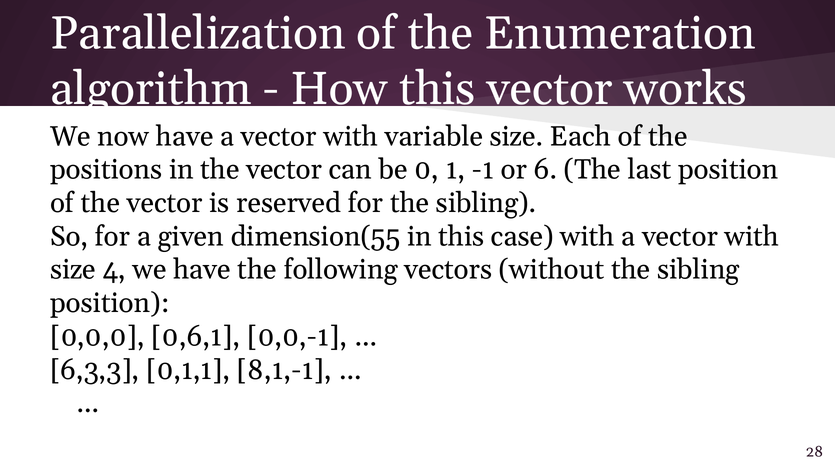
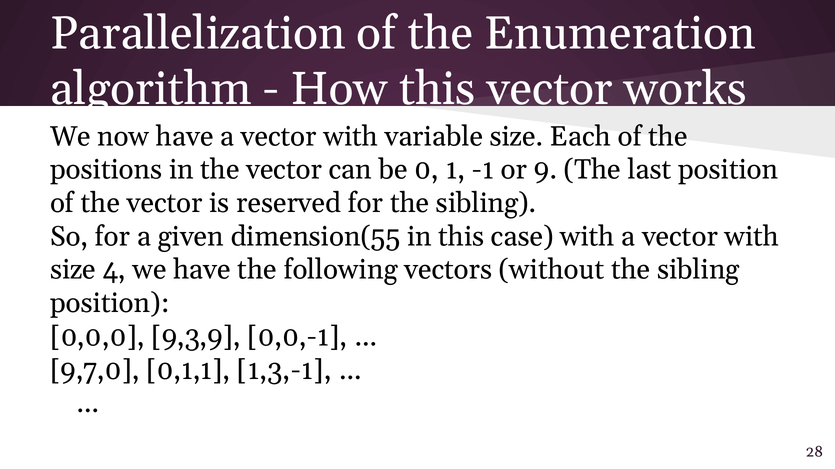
6: 6 -> 9 (546, 170)
0,6,1: 0,6,1 -> 9,3,9 (196, 337)
6,3,3: 6,3,3 -> 9,7,0 (95, 370)
8,1,-1: 8,1,-1 -> 1,3,-1 (284, 370)
